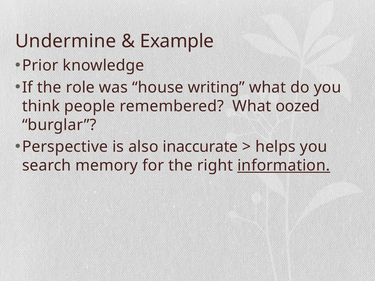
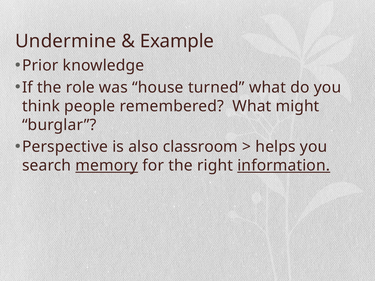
writing: writing -> turned (216, 87)
oozed: oozed -> might (298, 106)
inaccurate: inaccurate -> classroom (200, 147)
memory underline: none -> present (107, 166)
